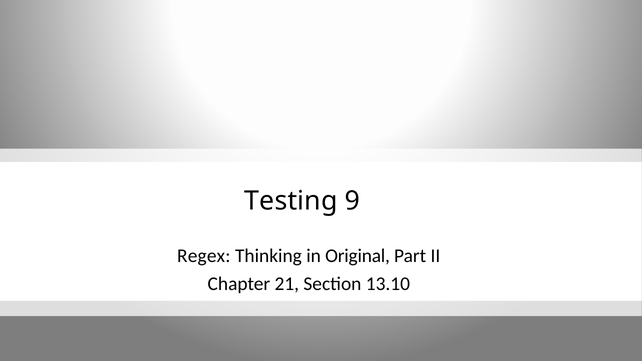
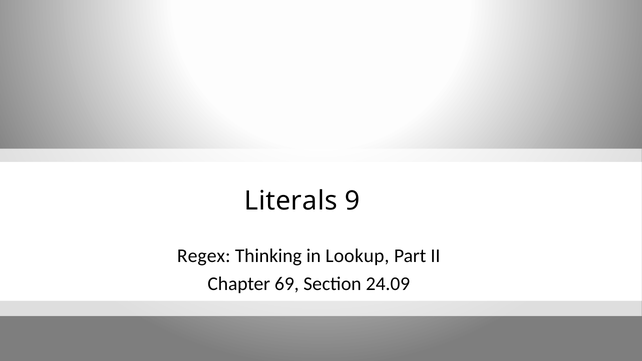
Testing: Testing -> Literals (291, 201)
Original: Original -> Lookup (357, 256)
21: 21 -> 69 (287, 284)
13.10: 13.10 -> 24.09 (388, 284)
